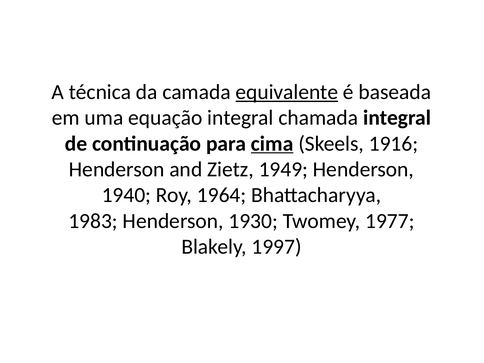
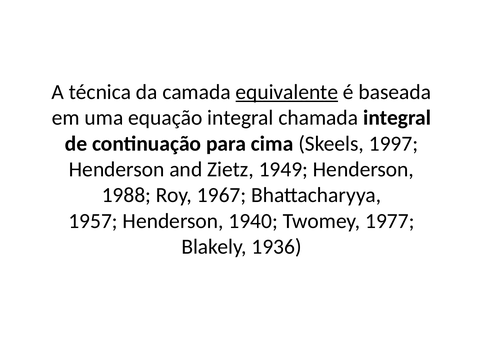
cima underline: present -> none (272, 144)
1916: 1916 -> 1997 (394, 144)
1940: 1940 -> 1988 (126, 195)
1964: 1964 -> 1967 (222, 195)
1983: 1983 -> 1957 (93, 221)
1930: 1930 -> 1940 (253, 221)
1997: 1997 -> 1936 (277, 247)
